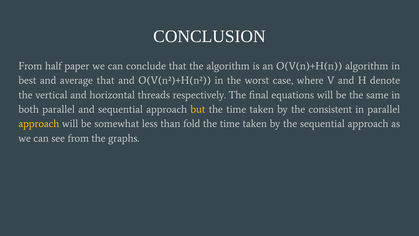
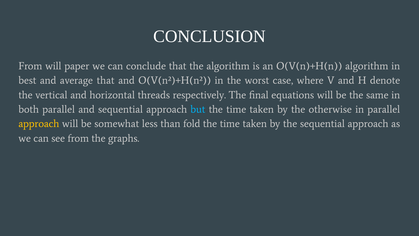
From half: half -> will (53, 66)
but colour: yellow -> light blue (198, 109)
consistent: consistent -> otherwise (330, 109)
